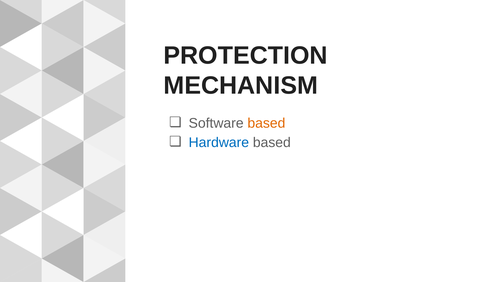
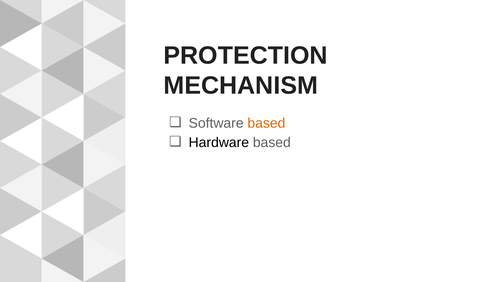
Hardware colour: blue -> black (219, 142)
